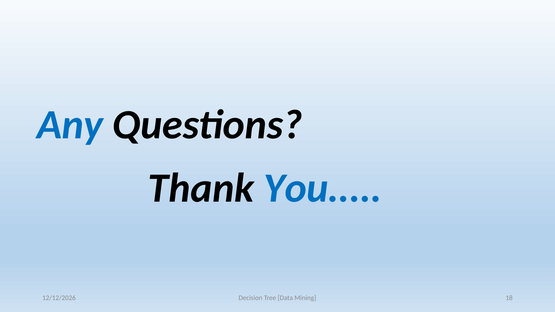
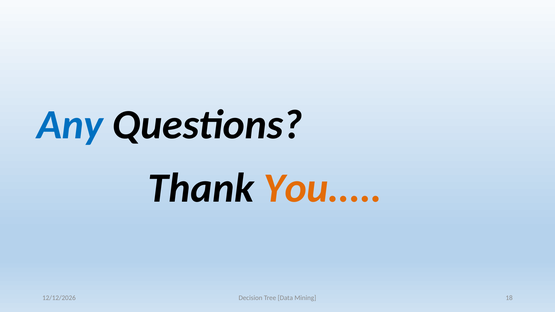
You colour: blue -> orange (323, 188)
